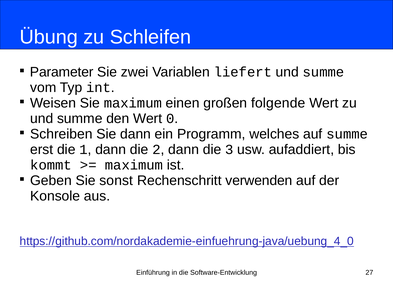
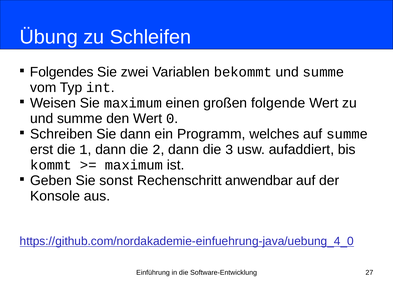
Parameter: Parameter -> Folgendes (62, 72)
liefert: liefert -> bekommt (243, 72)
verwenden: verwenden -> anwendbar (259, 180)
